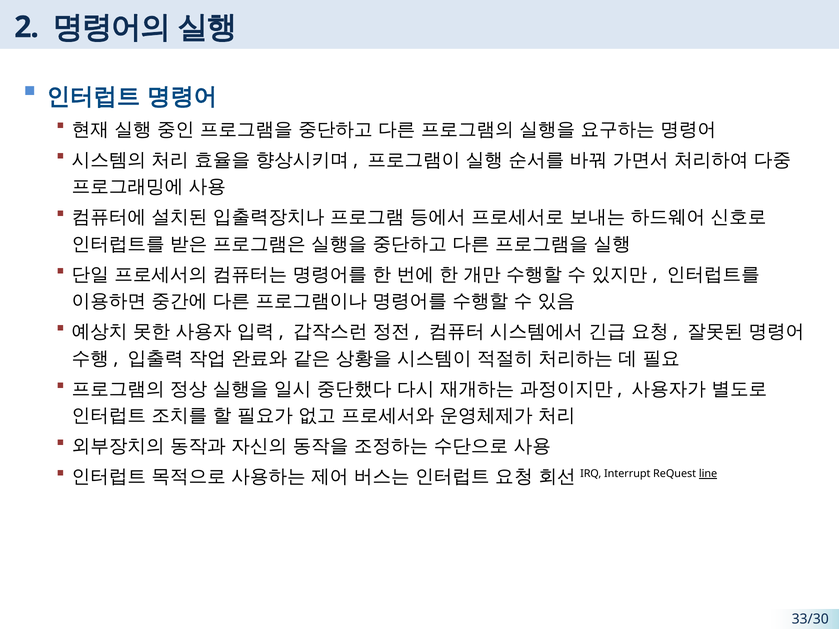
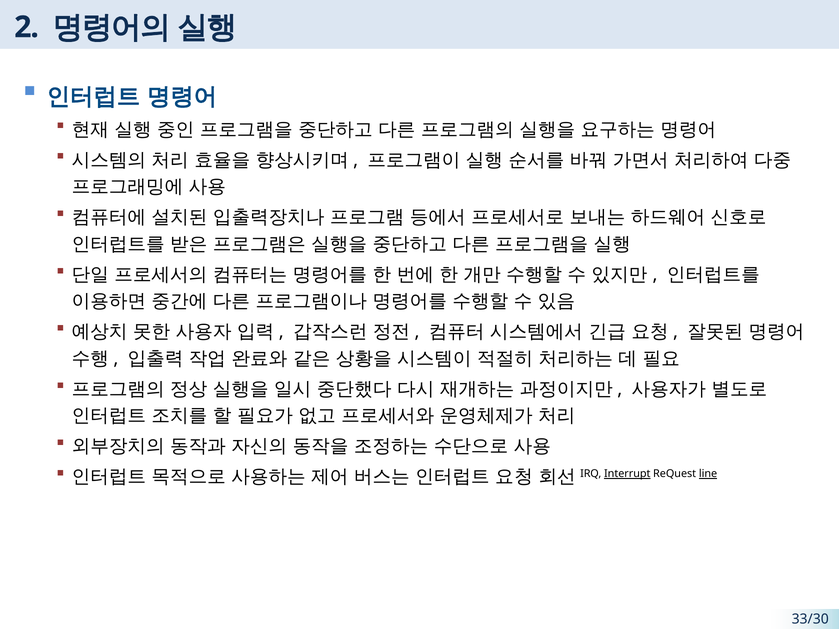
Interrupt underline: none -> present (627, 474)
